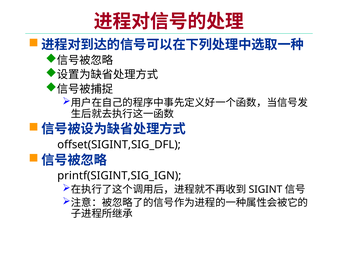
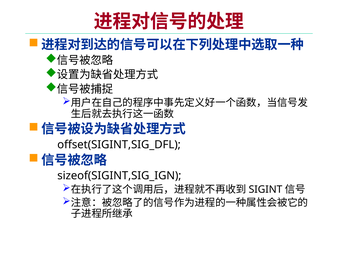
printf(SIGINT,SIG_IGN: printf(SIGINT,SIG_IGN -> sizeof(SIGINT,SIG_IGN (119, 176)
